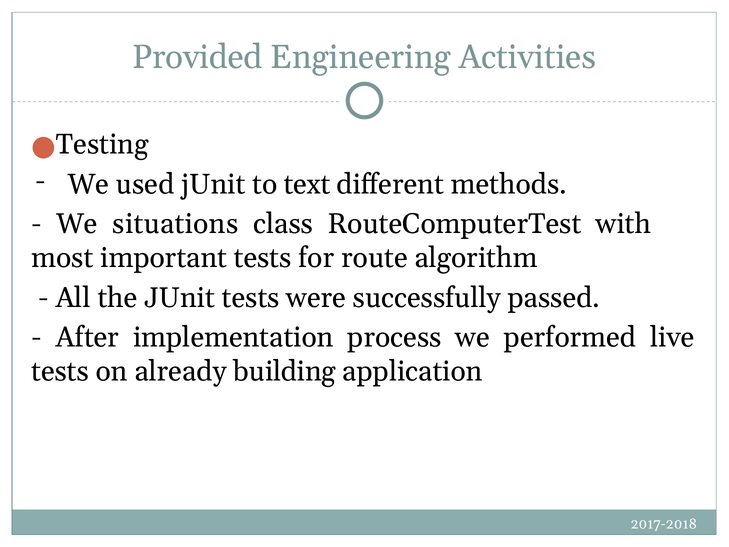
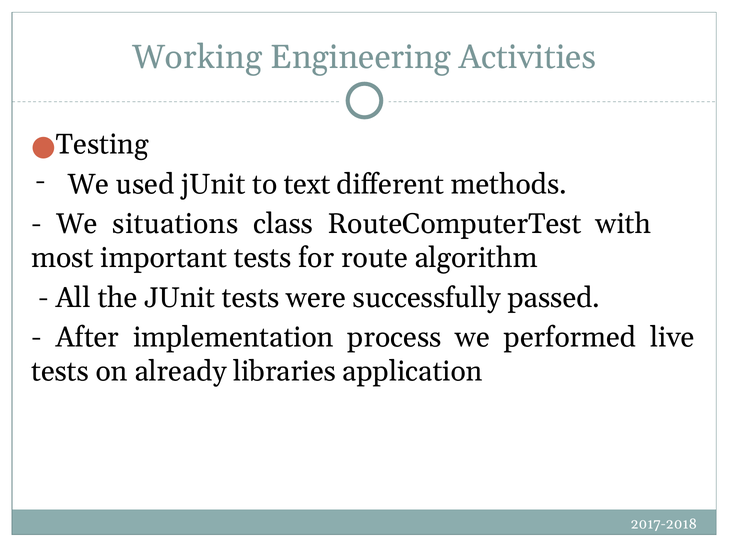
Provided: Provided -> Working (197, 57)
building: building -> libraries (285, 371)
